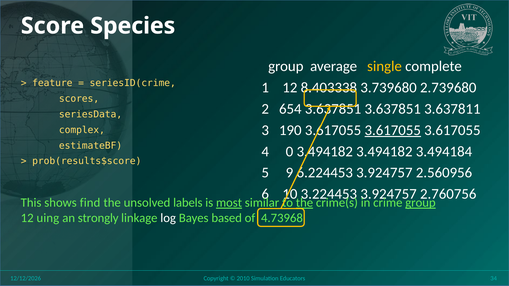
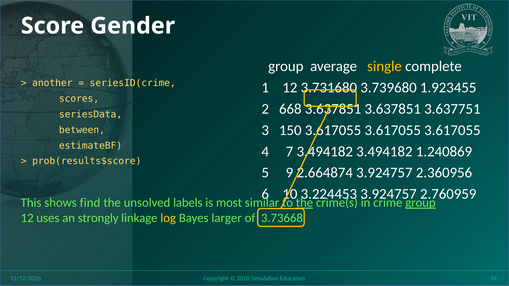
Species: Species -> Gender (133, 26)
feature: feature -> another (52, 83)
8.403338: 8.403338 -> 3.731680 (329, 88)
2.739680: 2.739680 -> 1.923455 (448, 88)
654: 654 -> 668 (290, 109)
3.637811: 3.637811 -> 3.637751 (452, 109)
190: 190 -> 150 (290, 130)
3.617055 underline: present -> none (393, 130)
complex: complex -> between (82, 130)
0: 0 -> 7 (289, 152)
3.494184: 3.494184 -> 1.240869 (444, 152)
6.224453: 6.224453 -> 2.664874 (325, 173)
2.560956: 2.560956 -> 2.360956 (444, 173)
2.760756: 2.760756 -> 2.760959 (448, 194)
most underline: present -> none (229, 203)
uing: uing -> uses (48, 218)
log colour: white -> yellow (168, 218)
based: based -> larger (227, 218)
4.73968: 4.73968 -> 3.73668 (282, 218)
